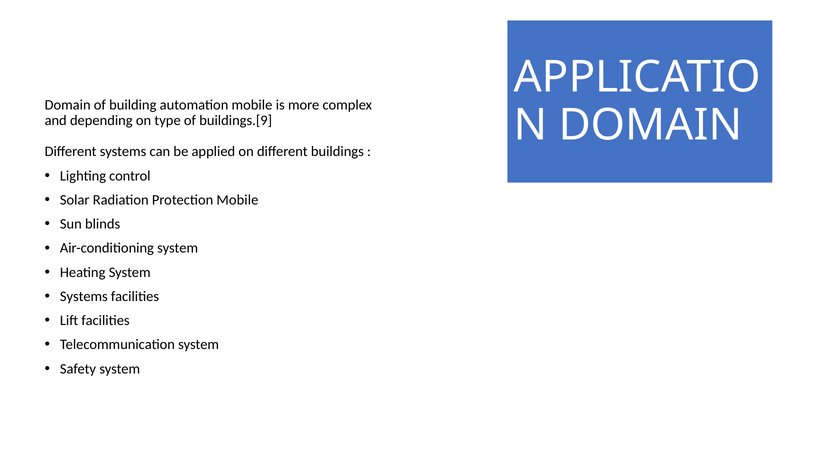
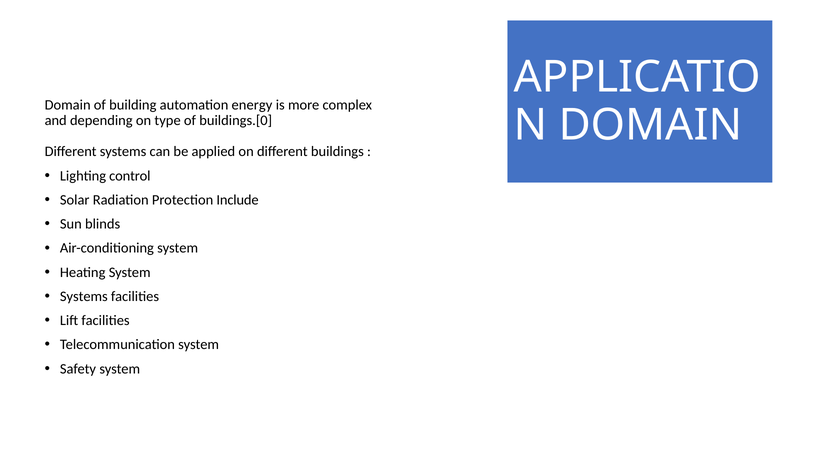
automation mobile: mobile -> energy (252, 105)
buildings.[9: buildings.[9 -> buildings.[0 (236, 121)
Protection Mobile: Mobile -> Include (238, 200)
